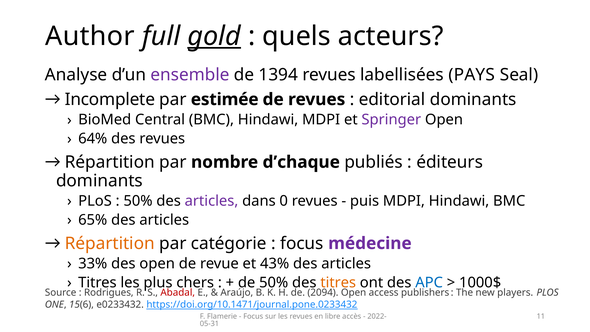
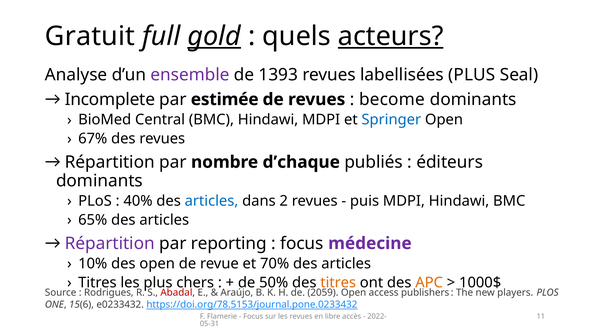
Author: Author -> Gratuit (90, 36)
acteurs underline: none -> present (391, 36)
1394: 1394 -> 1393 (278, 75)
labellisées PAYS: PAYS -> PLUS (472, 75)
editorial: editorial -> become (392, 99)
Springer colour: purple -> blue (391, 120)
64%: 64% -> 67% (93, 139)
50%: 50% -> 40% (138, 201)
articles colour: purple -> blue (211, 201)
0: 0 -> 2 (284, 201)
Répartition colour: orange -> purple (110, 243)
catégorie: catégorie -> reporting (229, 243)
33%: 33% -> 10% (93, 264)
43%: 43% -> 70% (275, 264)
APC colour: blue -> orange (429, 283)
2094: 2094 -> 2059 (323, 293)
https://doi.org/10.1471/journal.pone.0233432: https://doi.org/10.1471/journal.pone.0233432 -> https://doi.org/78.5153/journal.pone.0233432 (252, 304)
